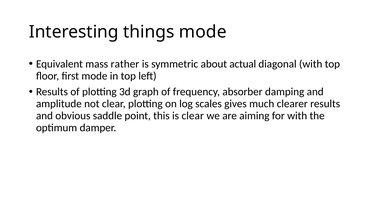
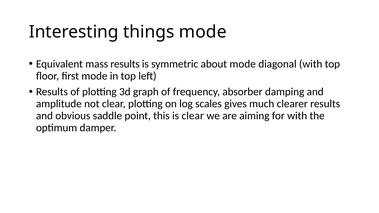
mass rather: rather -> results (125, 64)
about actual: actual -> mode (243, 64)
